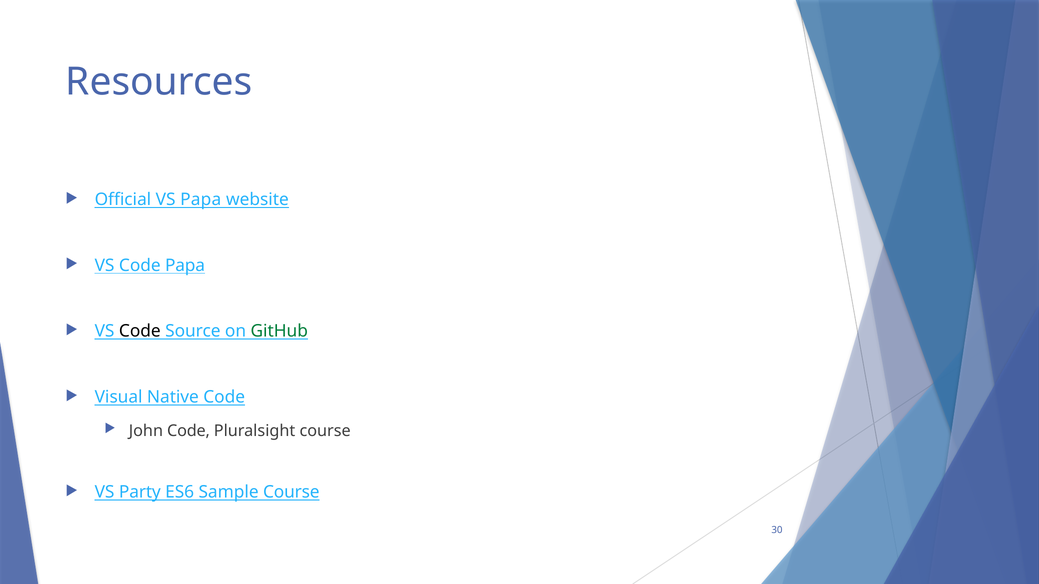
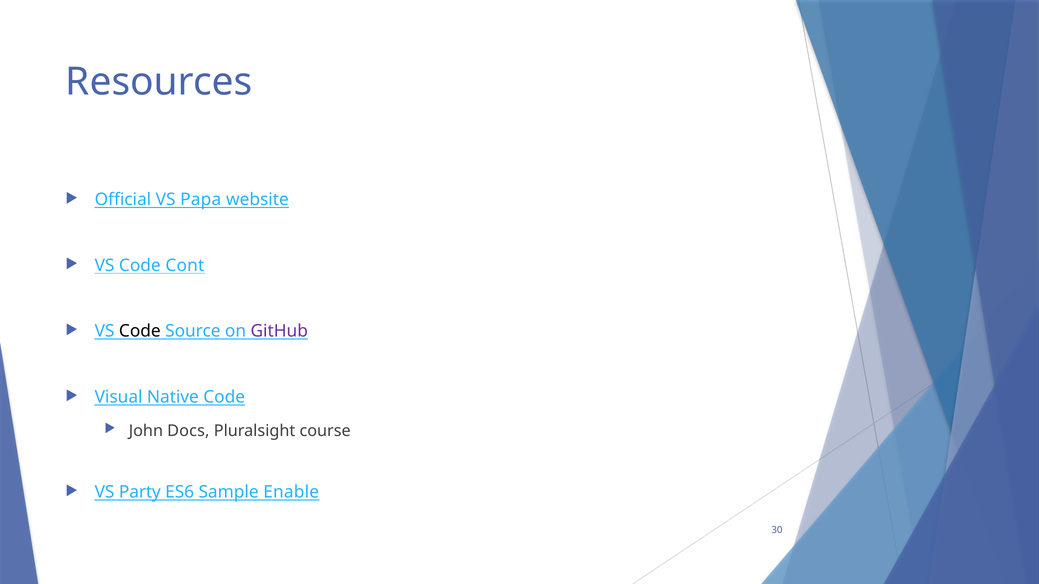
Code Papa: Papa -> Cont (185, 266)
GitHub colour: green -> purple (279, 331)
John Code: Code -> Docs (188, 431)
Sample Course: Course -> Enable (291, 492)
